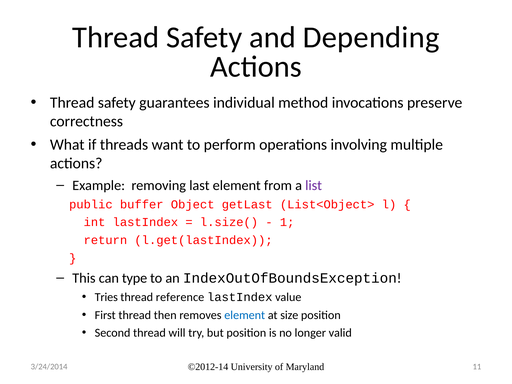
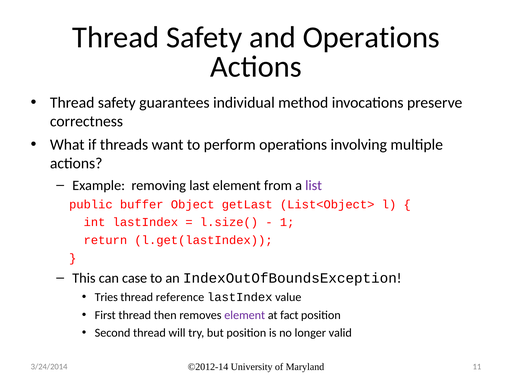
and Depending: Depending -> Operations (371, 37)
type: type -> case (135, 278)
element colour: blue -> purple (245, 315)
size: size -> fact (289, 315)
